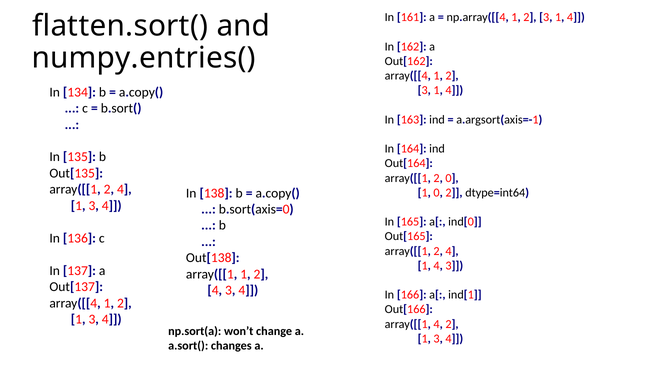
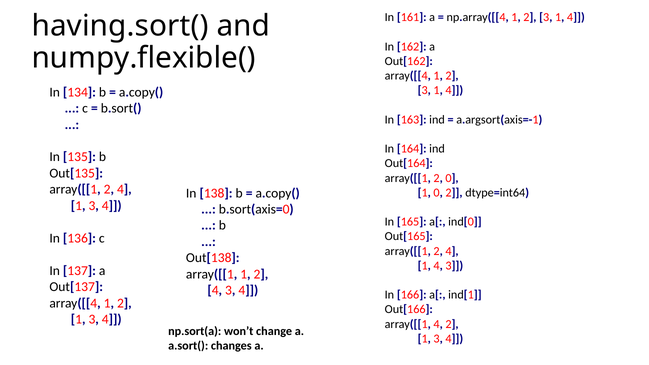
flatten.sort(: flatten.sort( -> having.sort( (120, 26)
numpy.entries(: numpy.entries( -> numpy.flexible( (144, 58)
